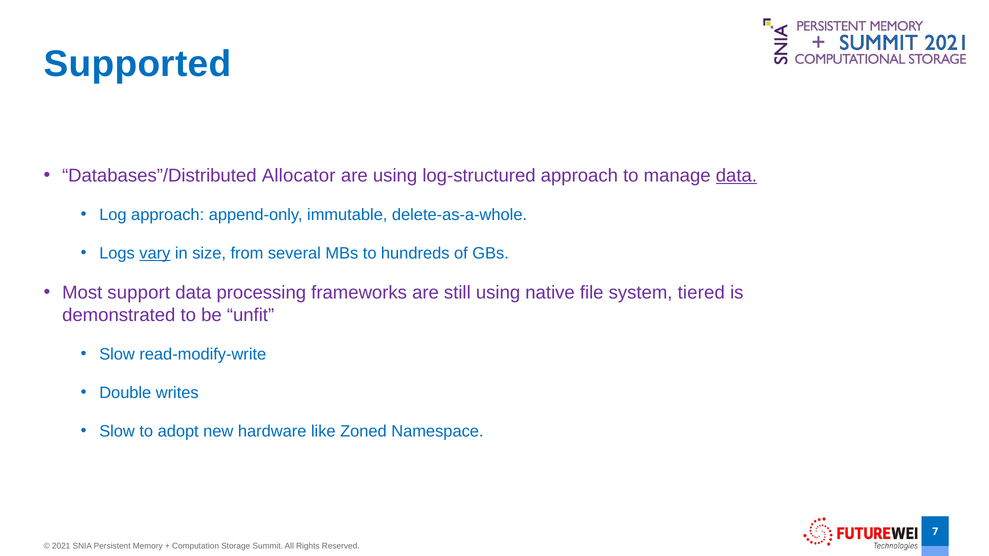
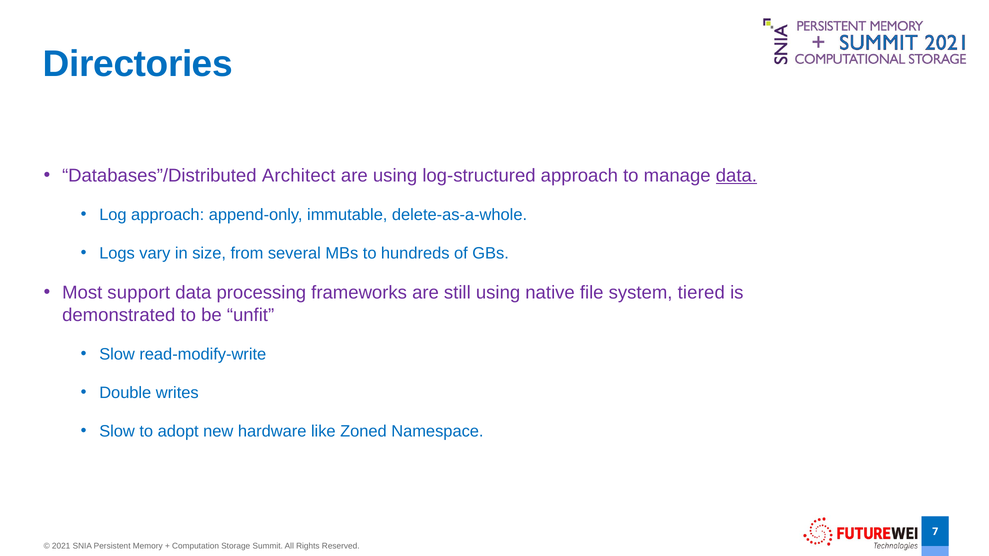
Supported: Supported -> Directories (138, 64)
Allocator: Allocator -> Architect (299, 176)
vary underline: present -> none (155, 253)
